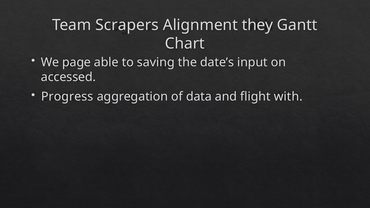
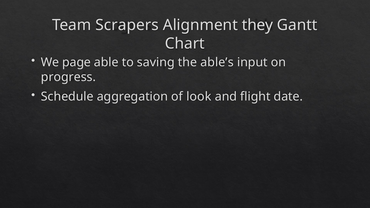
date’s: date’s -> able’s (217, 62)
accessed: accessed -> progress (68, 77)
Progress: Progress -> Schedule (67, 97)
data: data -> look (199, 97)
with: with -> date (288, 97)
